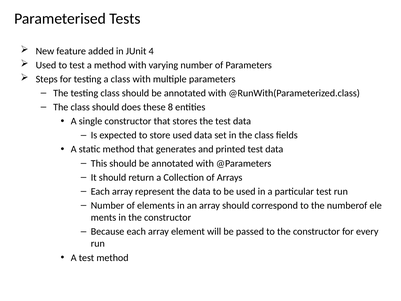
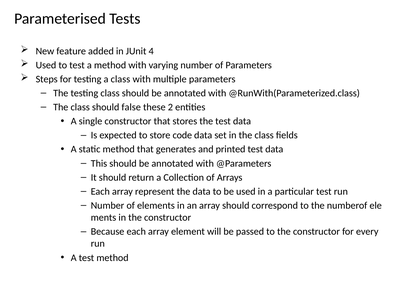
does: does -> false (131, 107)
8: 8 -> 2 (170, 107)
store used: used -> code (182, 135)
